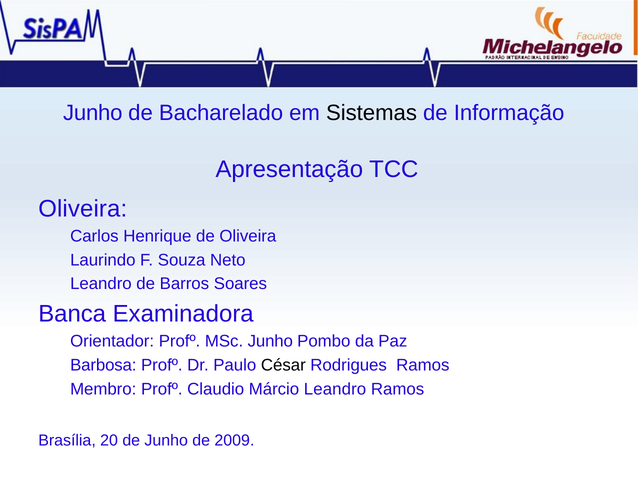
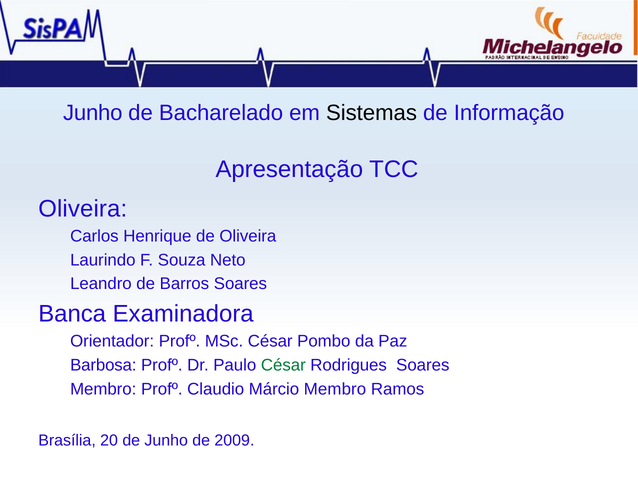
MSc Junho: Junho -> César (270, 341)
César colour: black -> green (283, 365)
Rodrigues Ramos: Ramos -> Soares (423, 365)
Márcio Leandro: Leandro -> Membro (335, 389)
